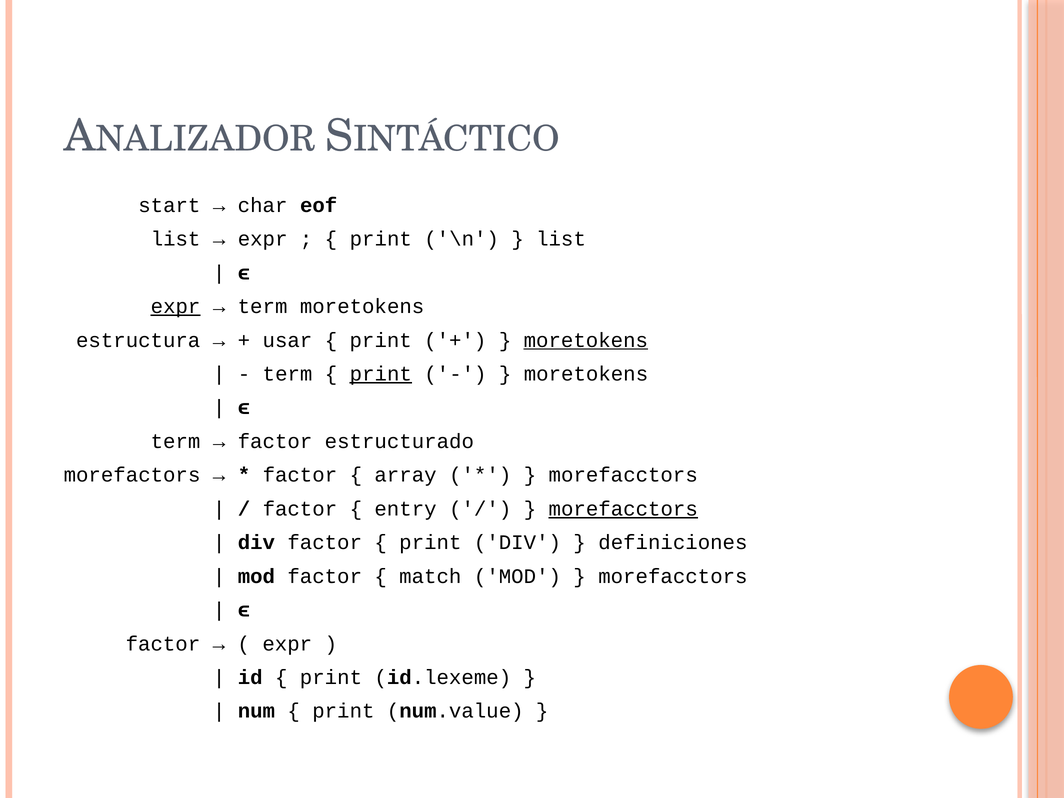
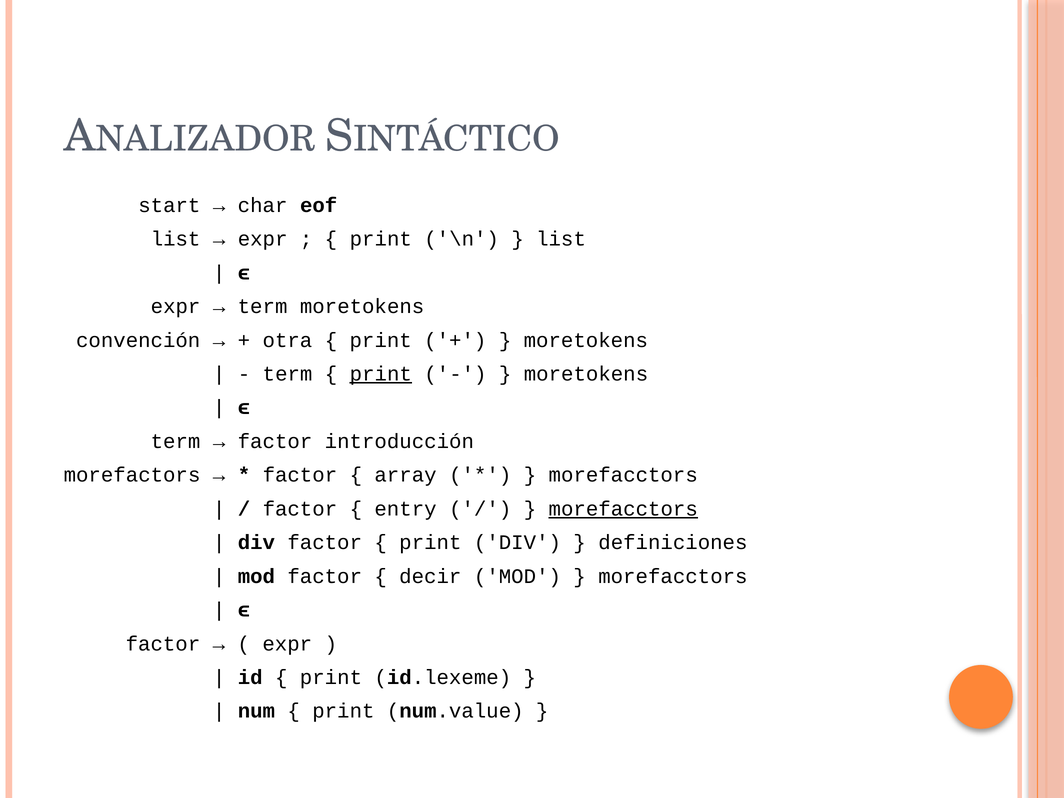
expr underline: present -> none (176, 306)
estructura: estructura -> convención (138, 340)
usar: usar -> otra (287, 340)
moretokens underline: present -> none (586, 340)
estructurado: estructurado -> introducción (399, 441)
match: match -> decir (430, 576)
